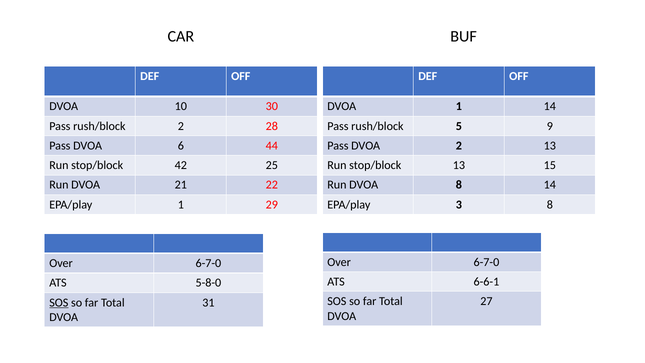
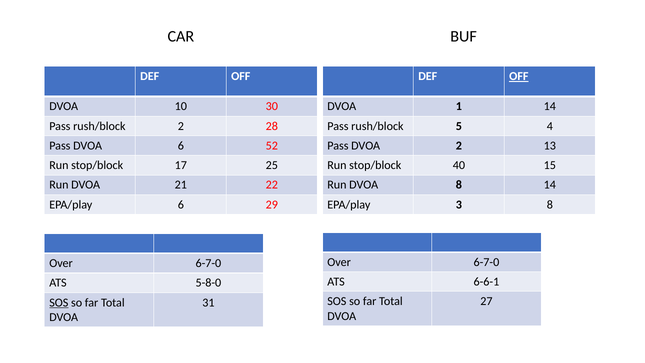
OFF underline: none -> present (519, 76)
9: 9 -> 4 (550, 126)
44: 44 -> 52 (272, 146)
42: 42 -> 17 (181, 165)
stop/block 13: 13 -> 40 (459, 165)
EPA/play 1: 1 -> 6 (181, 205)
